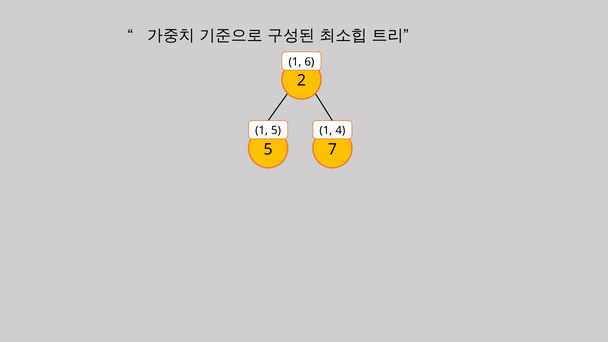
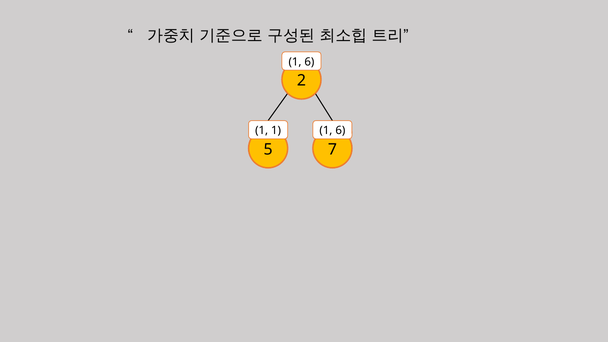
1 5: 5 -> 1 (276, 131)
4: 4 -> 6 (340, 131)
